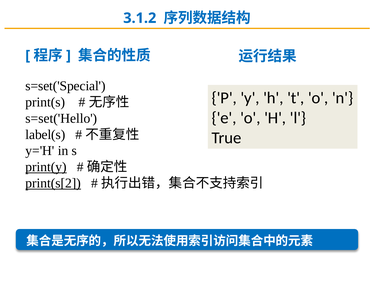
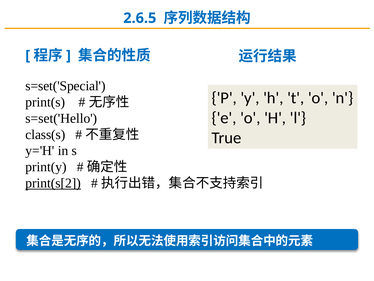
3.1.2: 3.1.2 -> 2.6.5 (140, 18)
label(s: label(s -> class(s (45, 134)
print(y underline: present -> none (46, 167)
